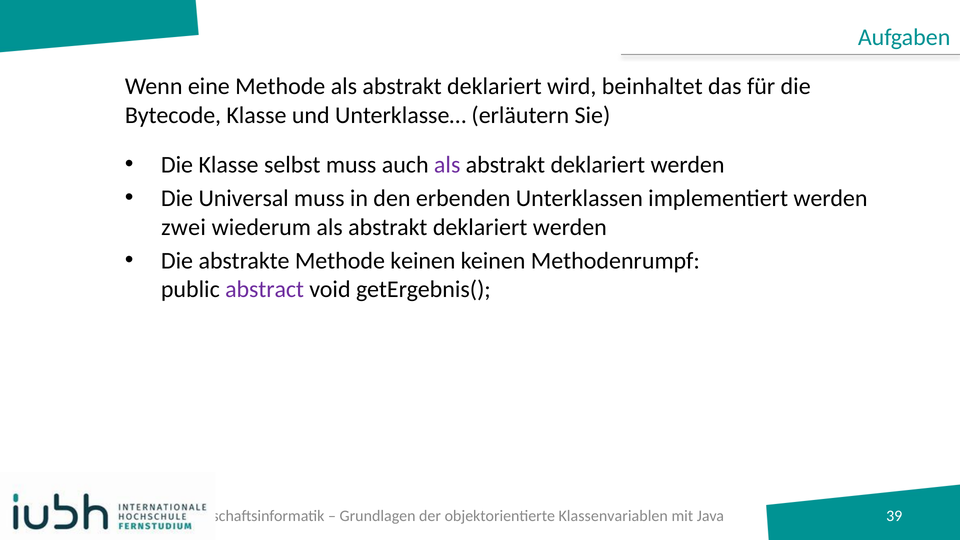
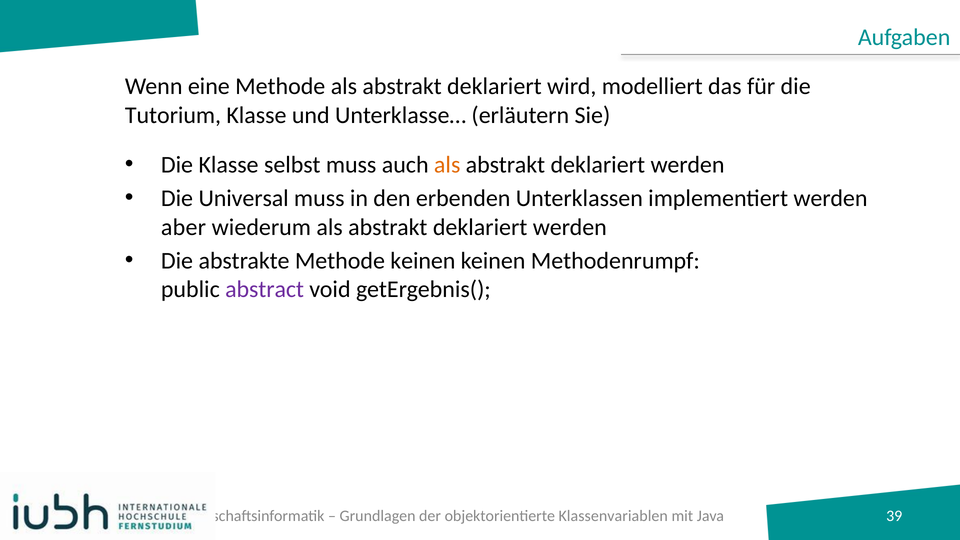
beinhaltet: beinhaltet -> modelliert (652, 86)
Bytecode: Bytecode -> Tutorium (173, 115)
als colour: purple -> orange (447, 165)
zwei: zwei -> aber (184, 227)
